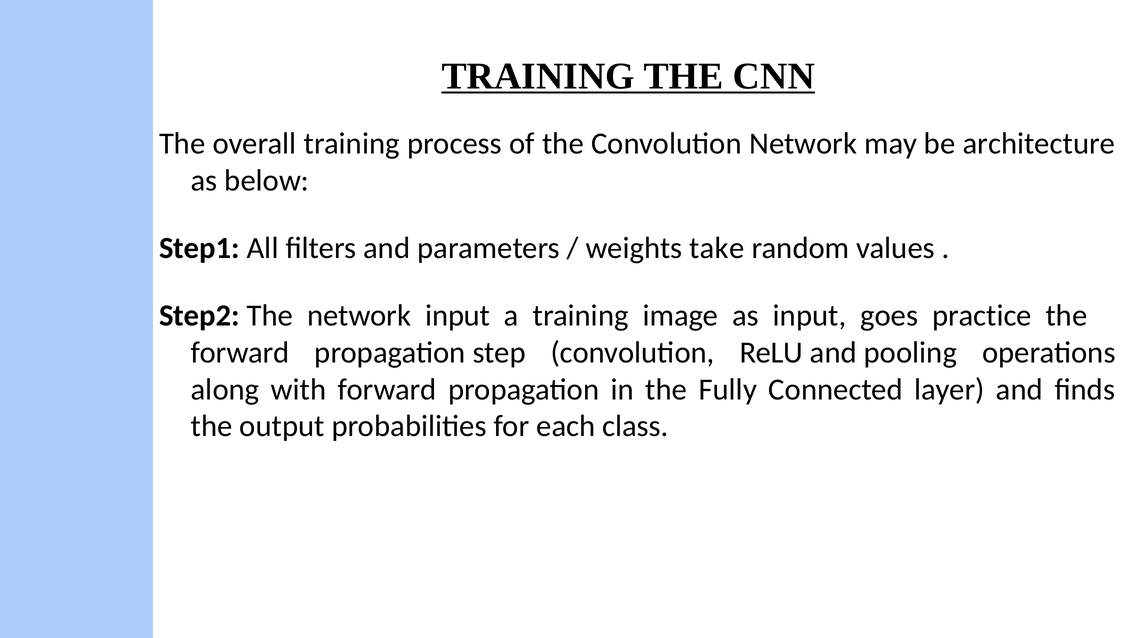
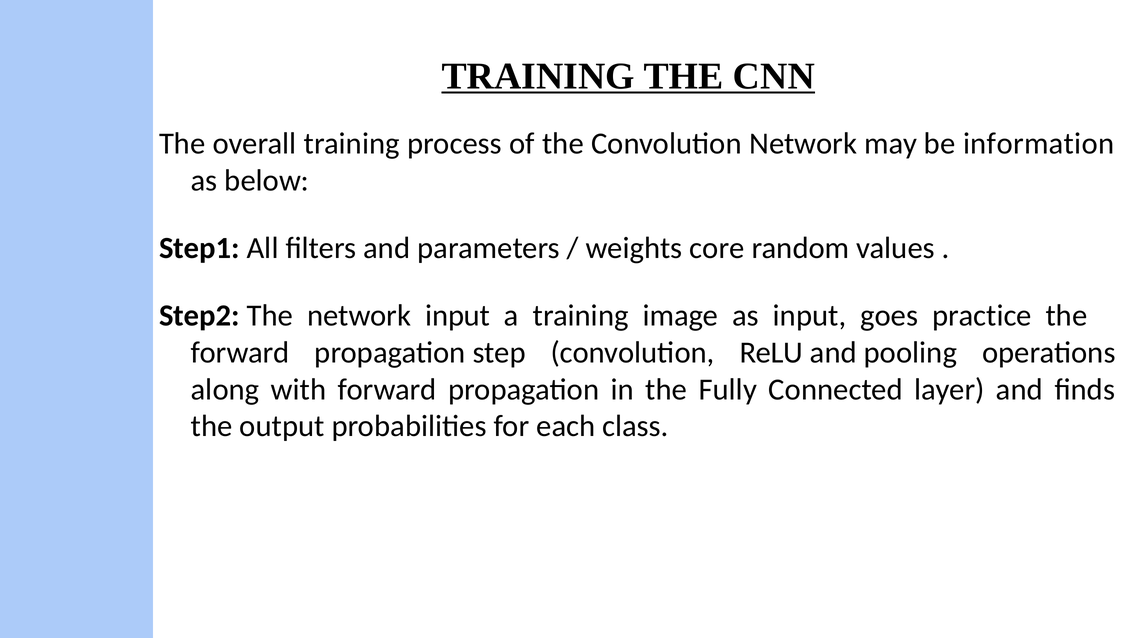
architecture: architecture -> information (1039, 144)
take: take -> core (717, 248)
